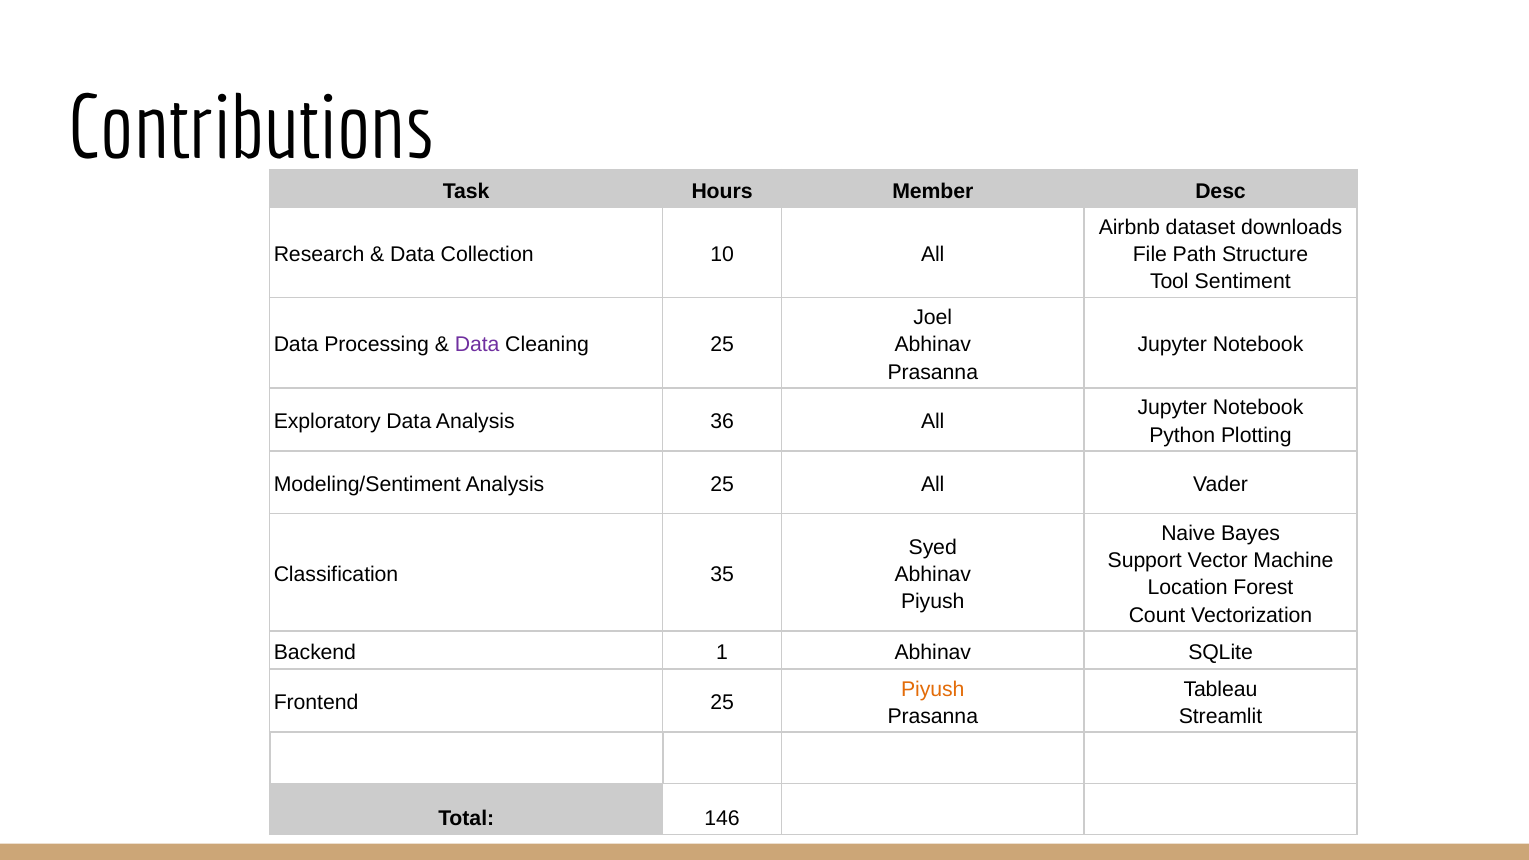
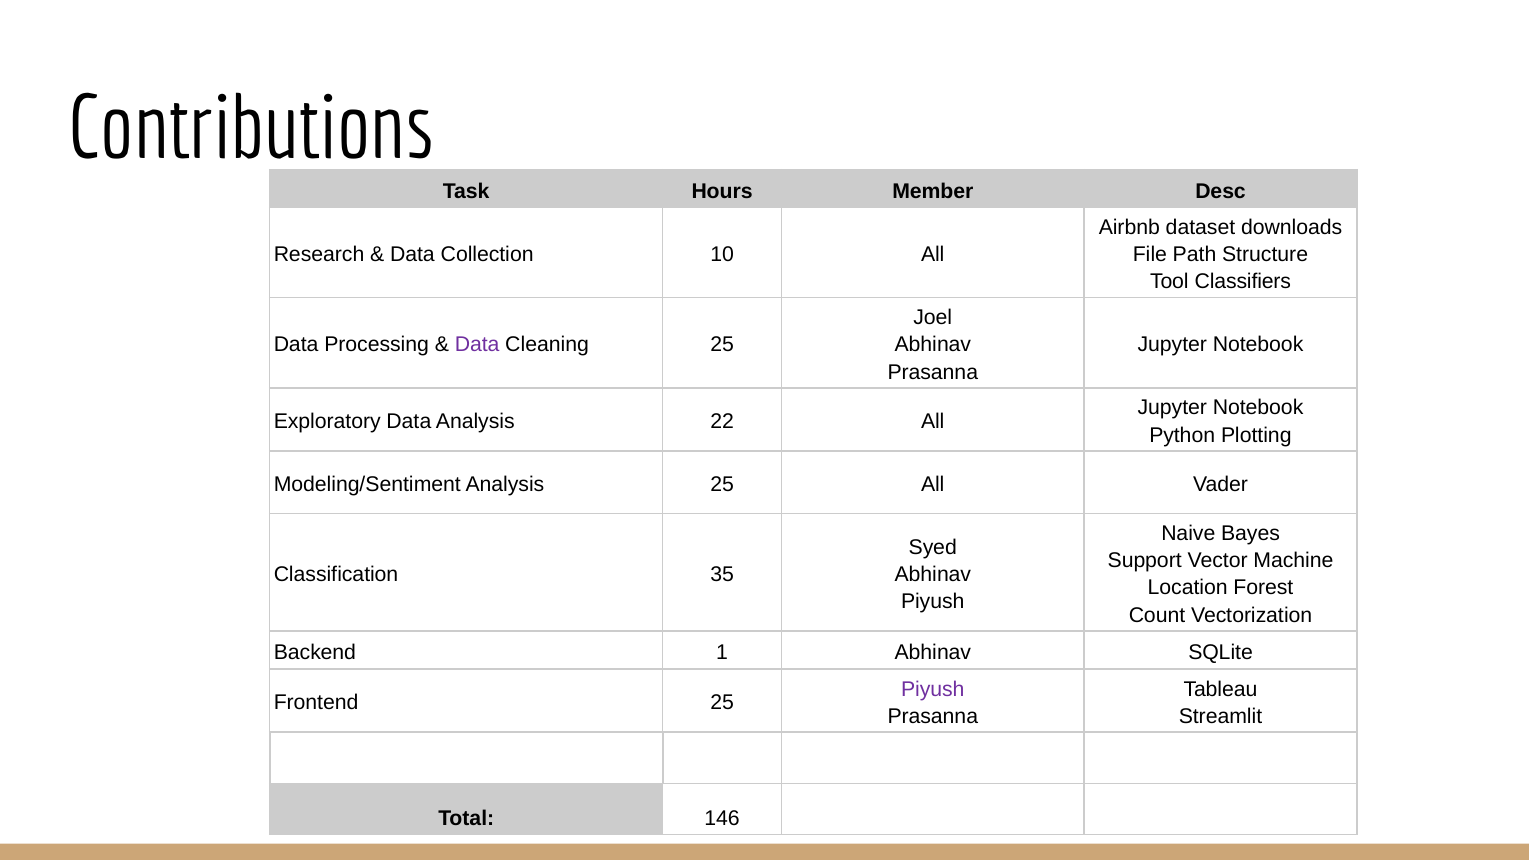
Sentiment: Sentiment -> Classifiers (1243, 282)
36: 36 -> 22 (722, 422)
Piyush colour: orange -> purple (933, 689)
